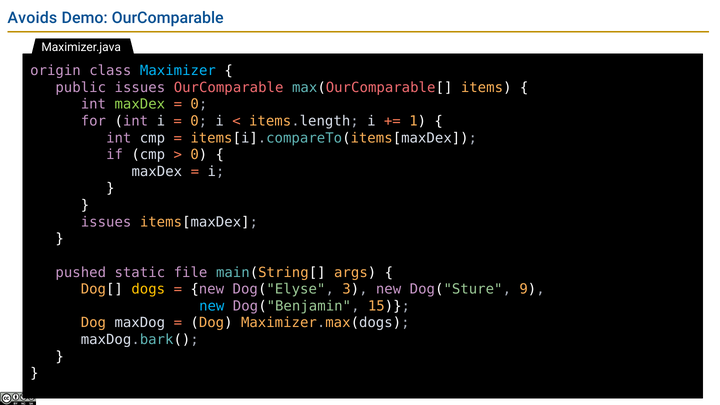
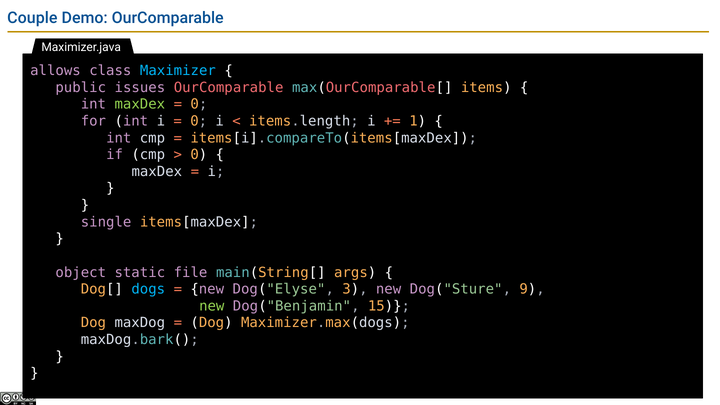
Avoids: Avoids -> Couple (32, 18)
origin: origin -> allows (55, 71)
issues: issues -> single (106, 222)
pushed: pushed -> object (81, 272)
dogs colour: yellow -> light blue (148, 289)
new colour: light blue -> light green (212, 306)
